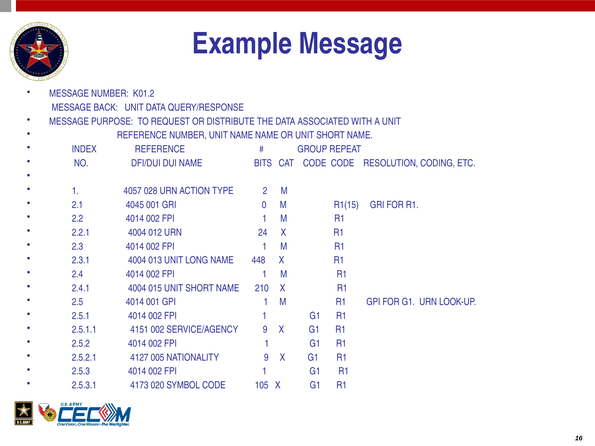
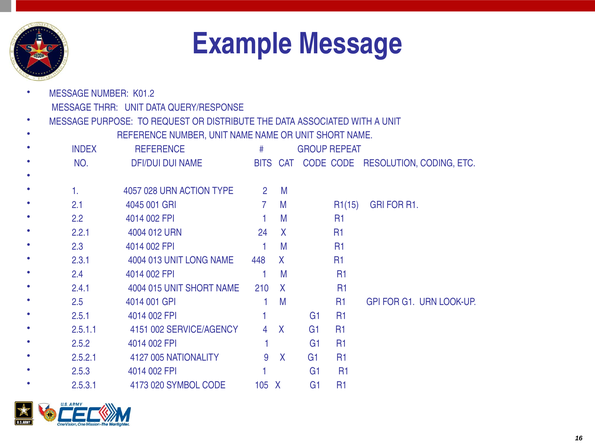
BACK: BACK -> THRR (106, 108)
0: 0 -> 7 (264, 205)
SERVICE/AGENCY 9: 9 -> 4 (265, 330)
